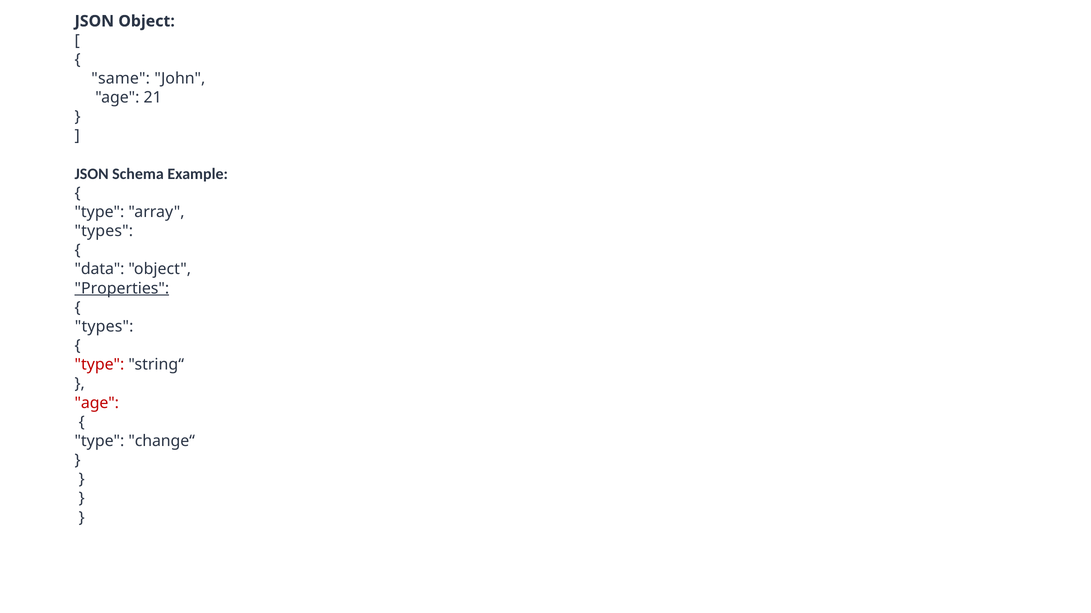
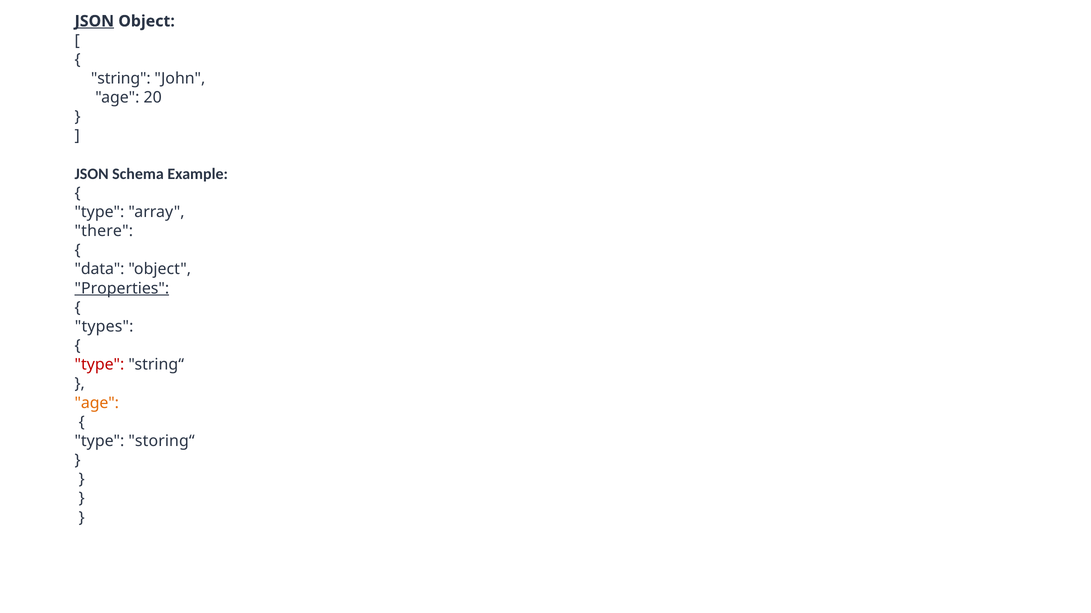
JSON underline: none -> present (94, 21)
same: same -> string (121, 79)
21: 21 -> 20 (153, 98)
types: types -> there (104, 231)
age colour: red -> orange (97, 403)
change“: change“ -> storing“ (162, 441)
